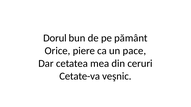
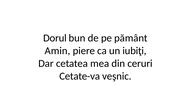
Orice: Orice -> Amin (57, 51)
pace: pace -> iubiţi (134, 51)
